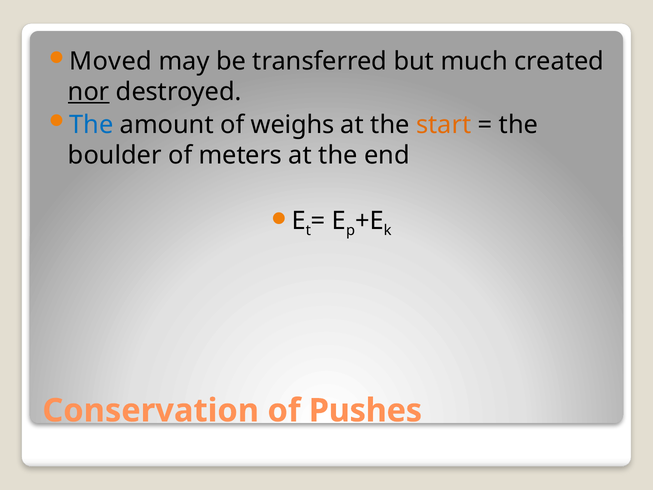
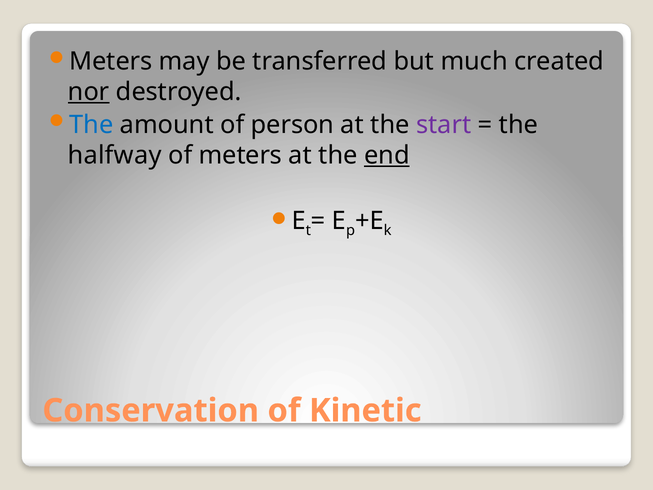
Moved: Moved -> Meters (111, 61)
weighs: weighs -> person (292, 125)
start colour: orange -> purple (444, 125)
boulder: boulder -> halfway (115, 155)
end underline: none -> present (387, 155)
Pushes: Pushes -> Kinetic (365, 410)
